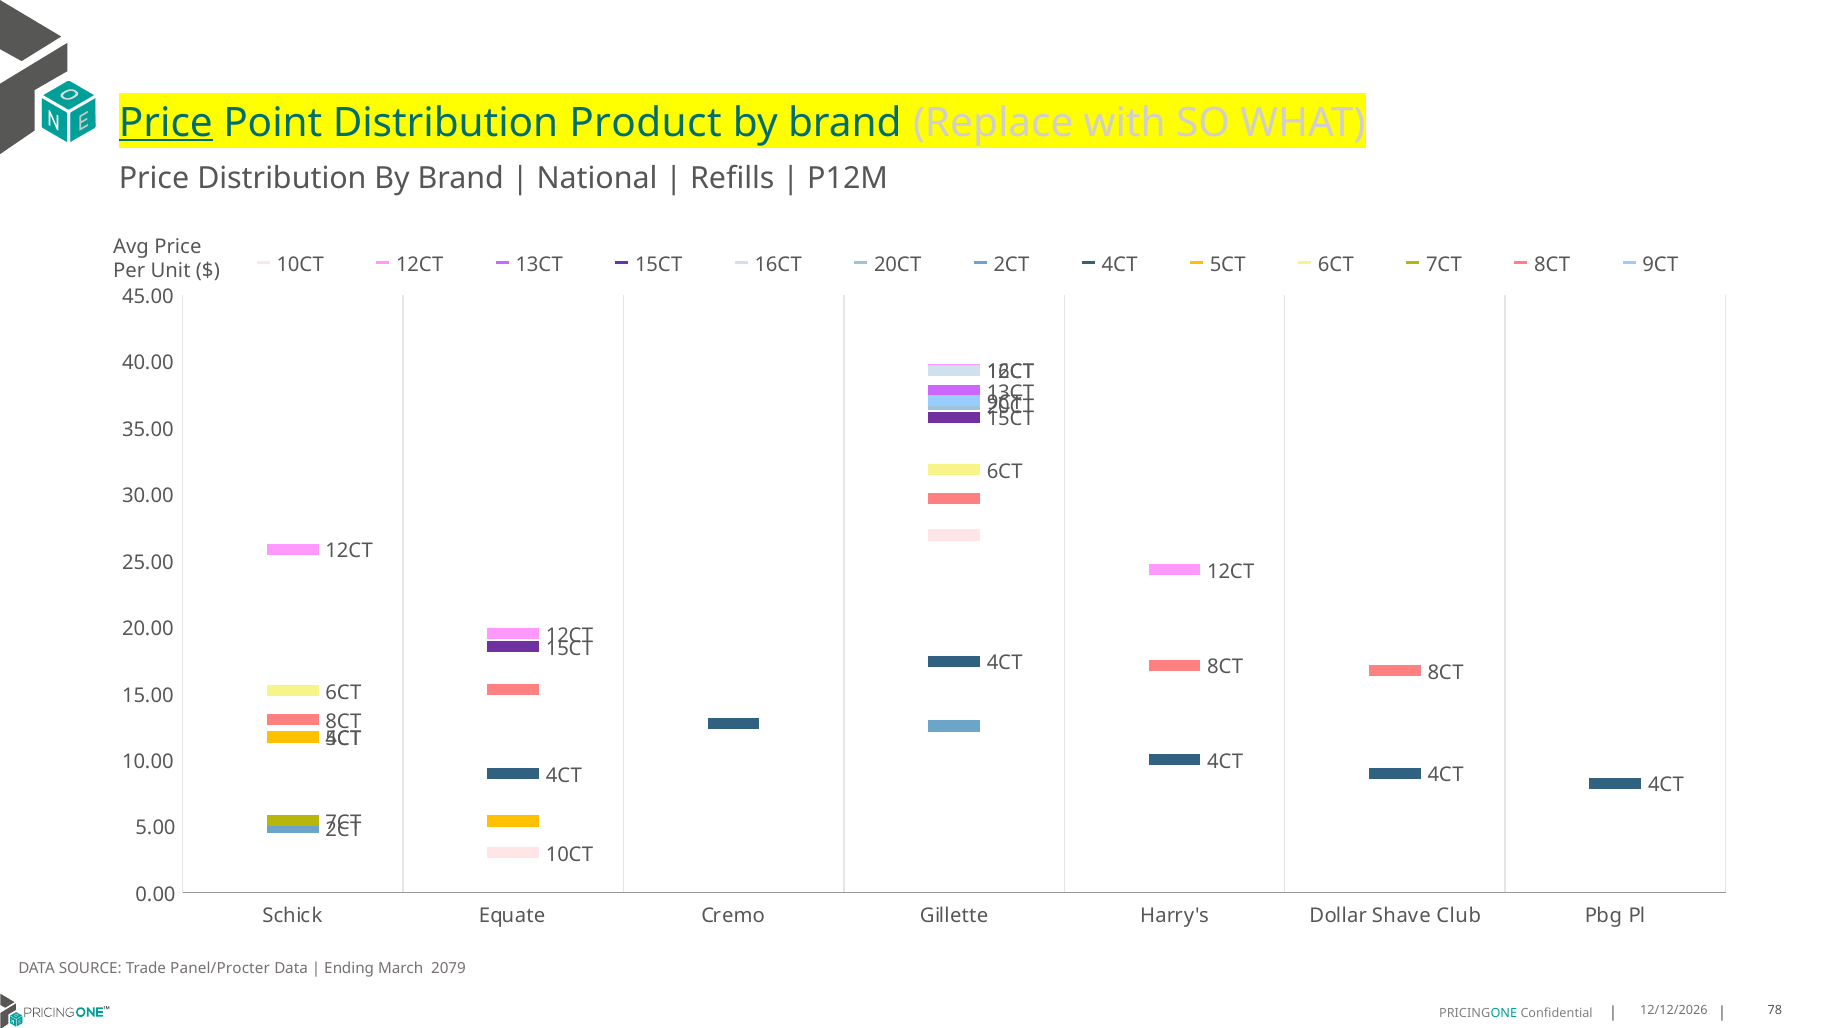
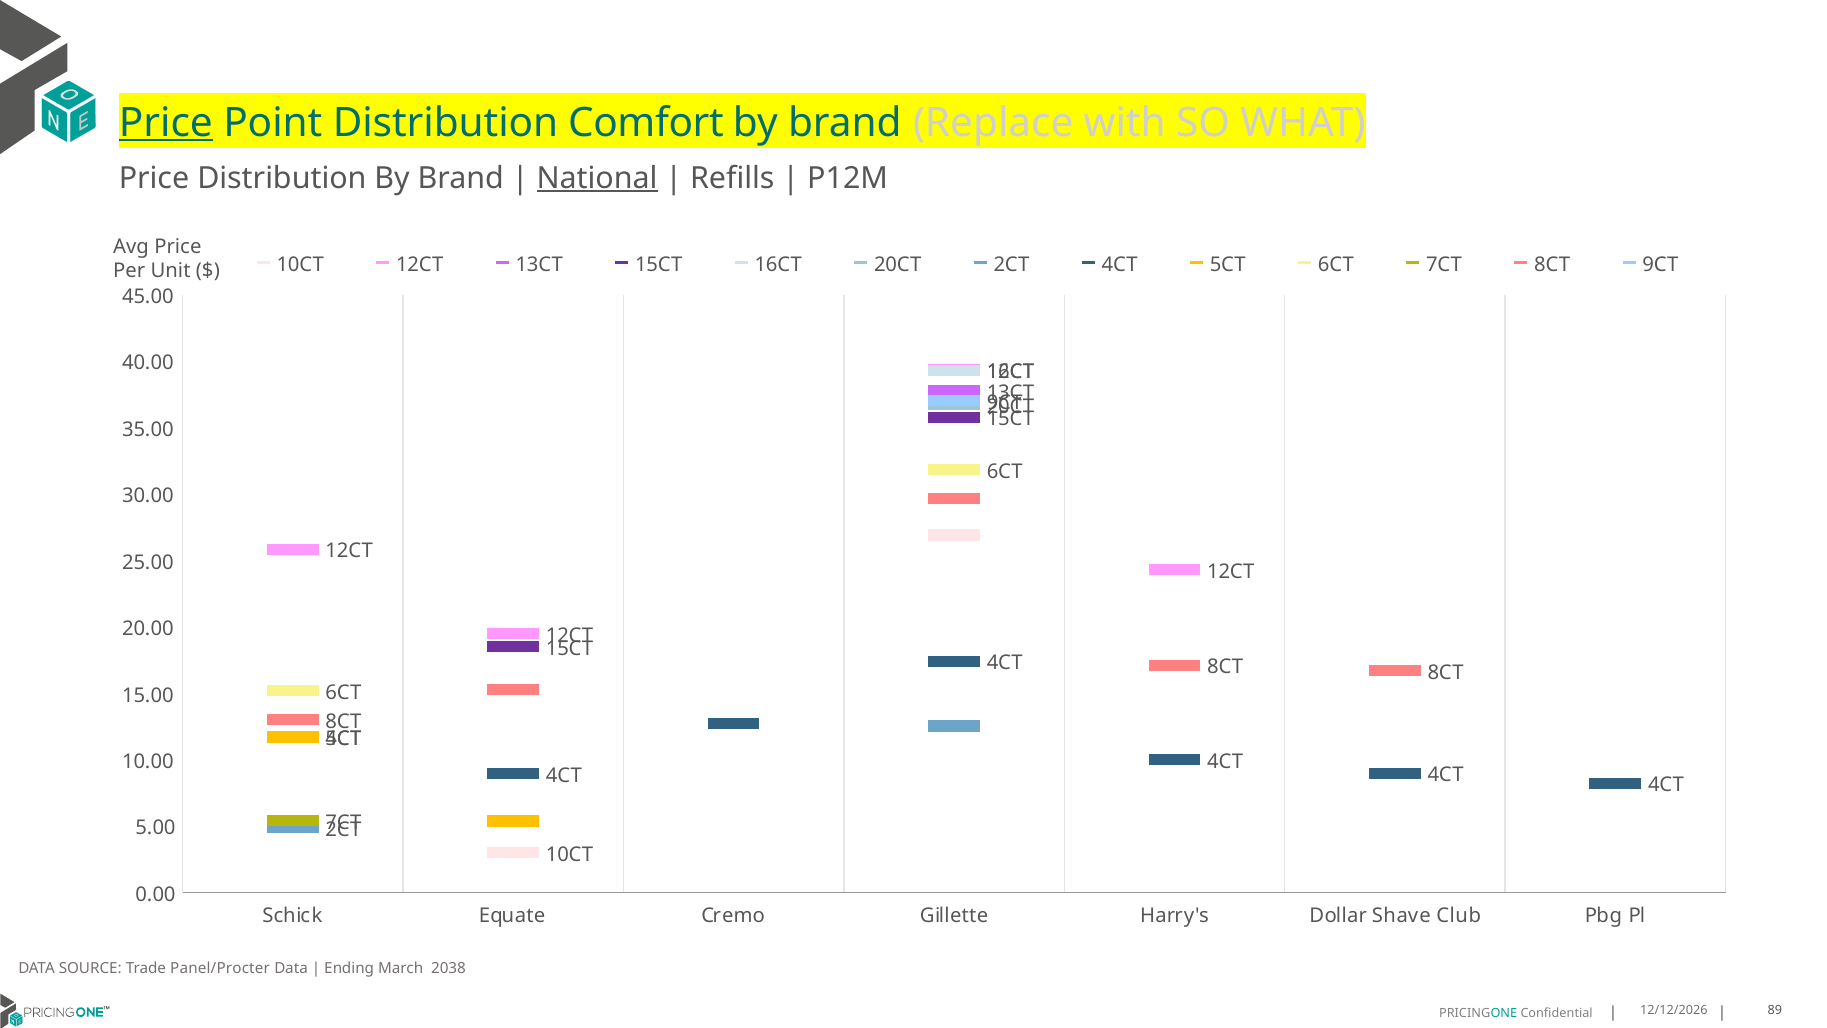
Product: Product -> Comfort (646, 123)
National underline: none -> present (597, 178)
2079: 2079 -> 2038 (449, 968)
78: 78 -> 89 (1775, 1010)
